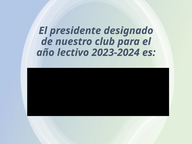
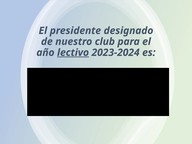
lectivo underline: none -> present (73, 53)
